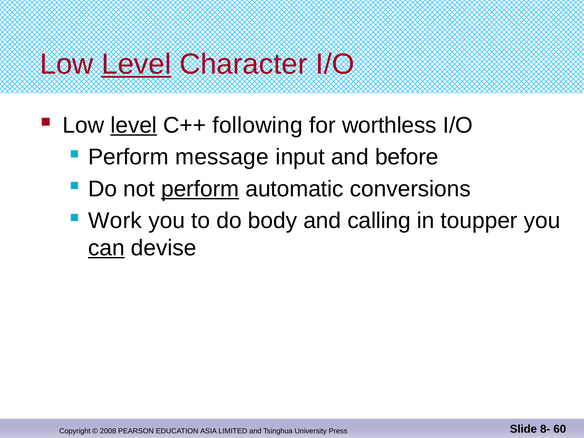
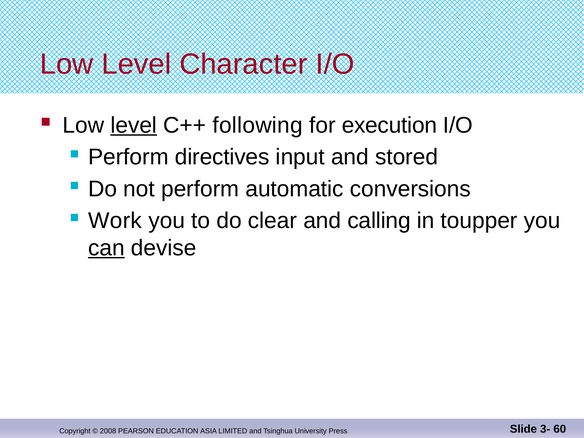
Level underline: present -> none (136, 64)
worthless: worthless -> execution (389, 125)
message: message -> directives (222, 157)
before: before -> stored (407, 157)
perform underline: present -> none (200, 189)
body: body -> clear (273, 221)
8-: 8- -> 3- (545, 429)
